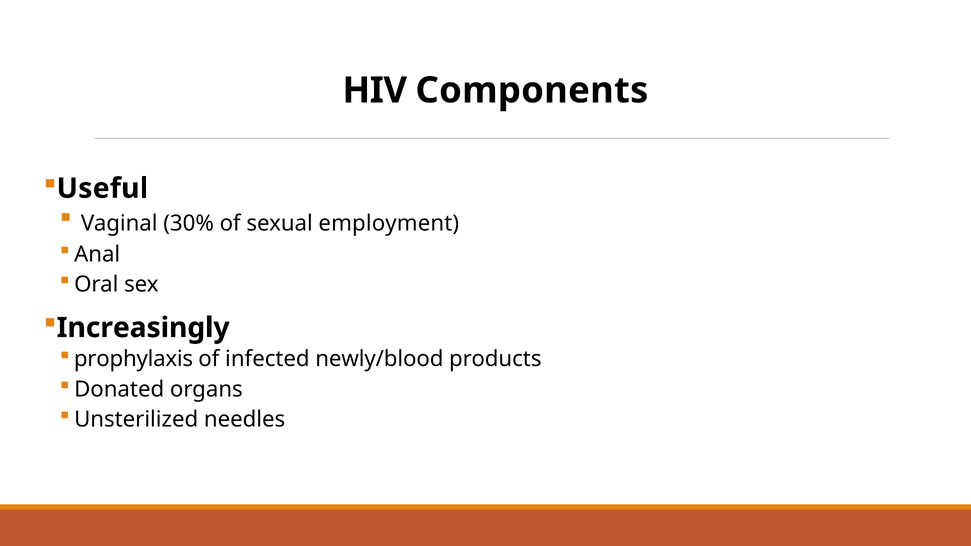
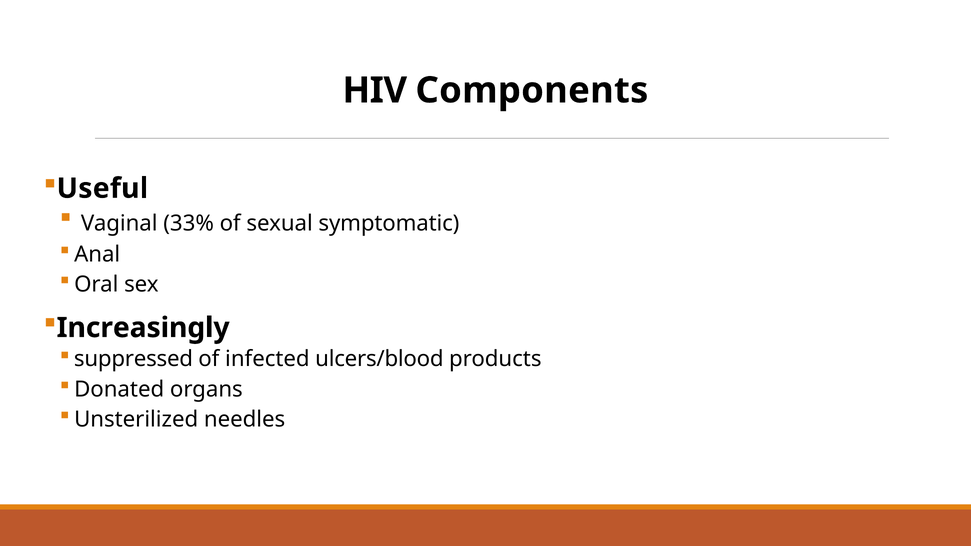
30%: 30% -> 33% (189, 223)
employment: employment -> symptomatic (389, 223)
prophylaxis: prophylaxis -> suppressed (134, 359)
newly/blood: newly/blood -> ulcers/blood (379, 359)
